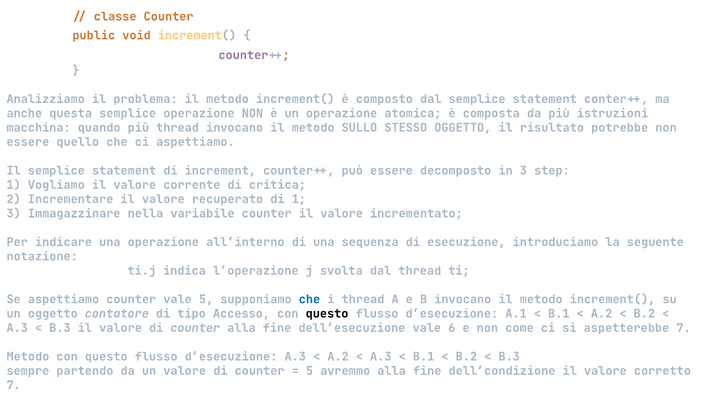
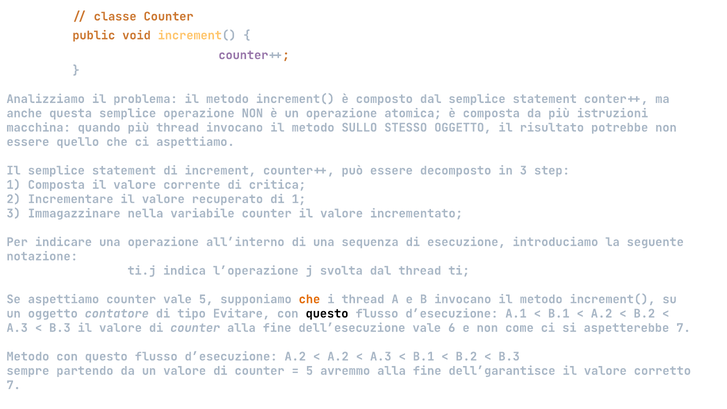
1 Vogliamo: Vogliamo -> Composta (56, 185)
che colour: blue -> orange (309, 299)
Accesso: Accesso -> Evitare (241, 314)
d’esecuzione A.3: A.3 -> A.2 (295, 357)
dell’condizione: dell’condizione -> dell’garantisce (502, 371)
